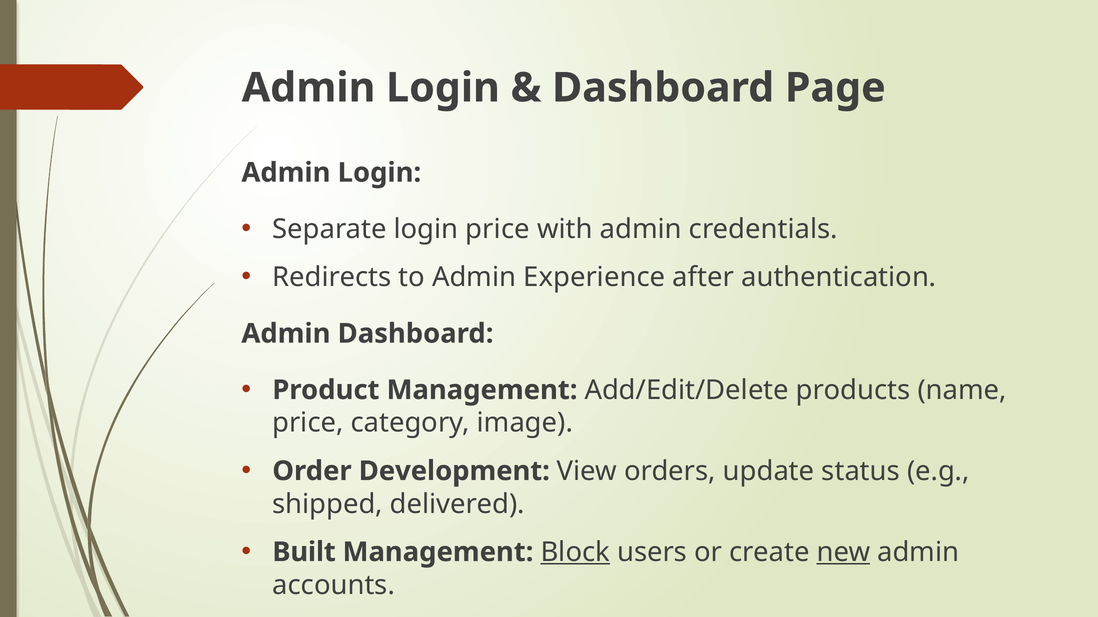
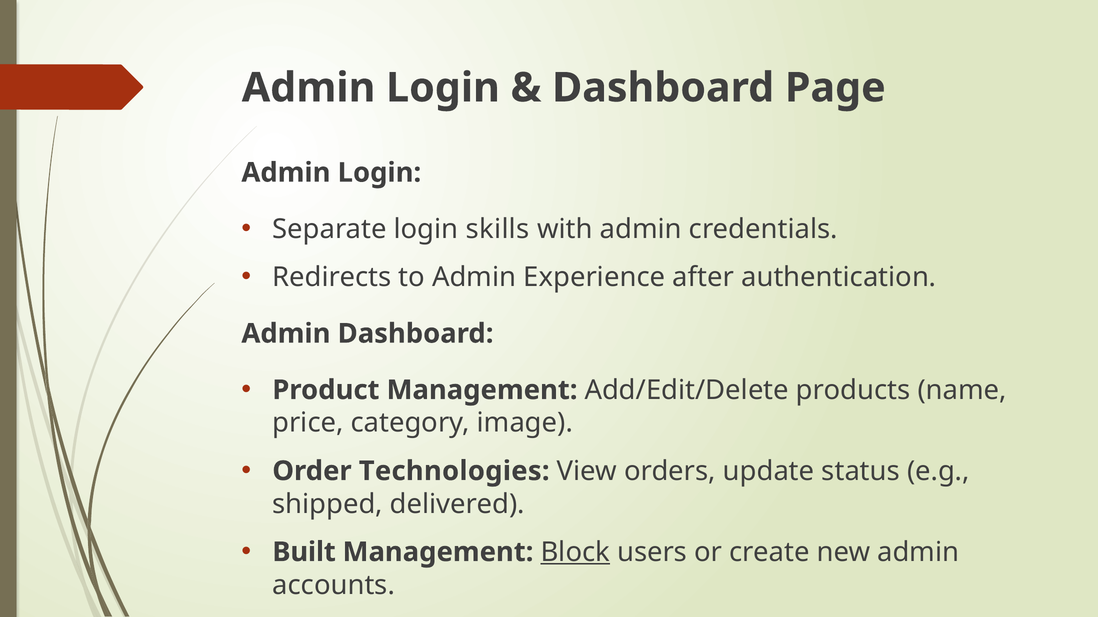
login price: price -> skills (498, 229)
Development: Development -> Technologies (454, 472)
new underline: present -> none (844, 553)
